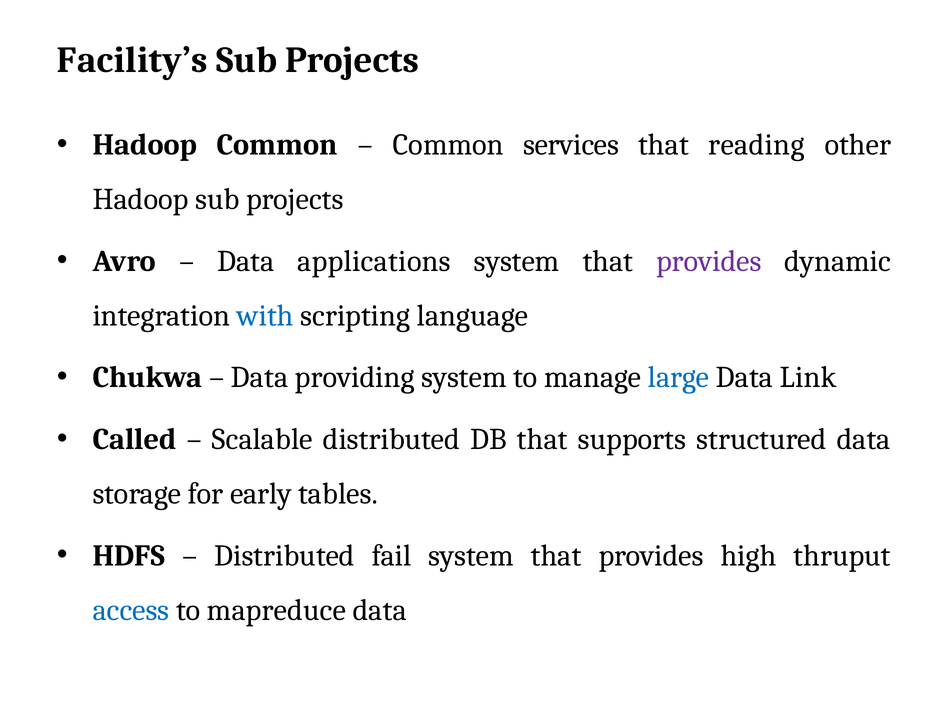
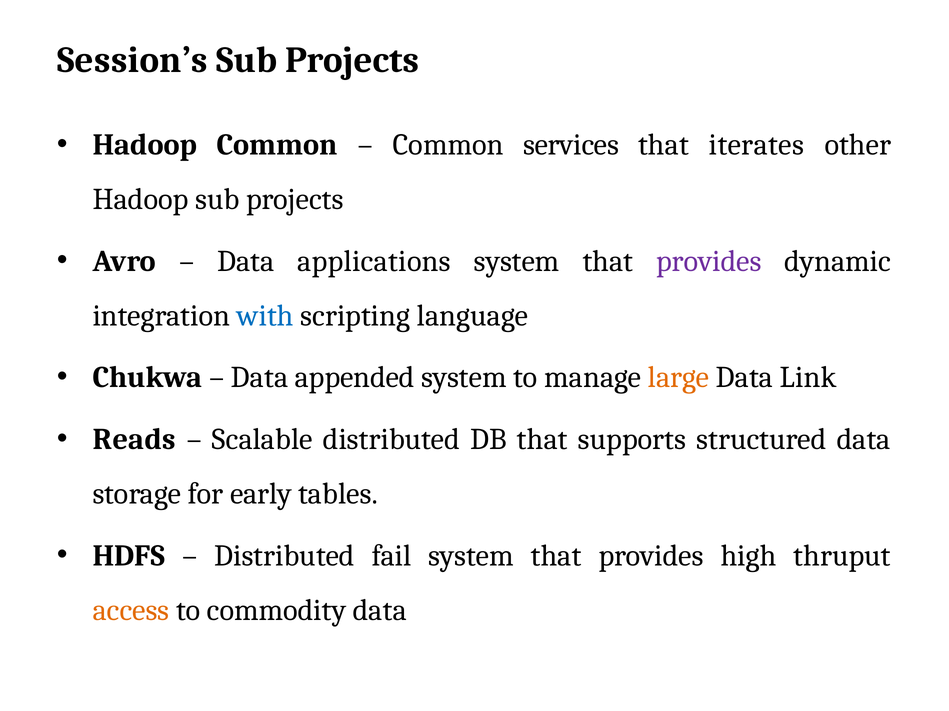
Facility’s: Facility’s -> Session’s (132, 60)
reading: reading -> iterates (756, 145)
providing: providing -> appended (355, 378)
large colour: blue -> orange (679, 378)
Called: Called -> Reads (134, 440)
access colour: blue -> orange (131, 611)
mapreduce: mapreduce -> commodity (277, 611)
